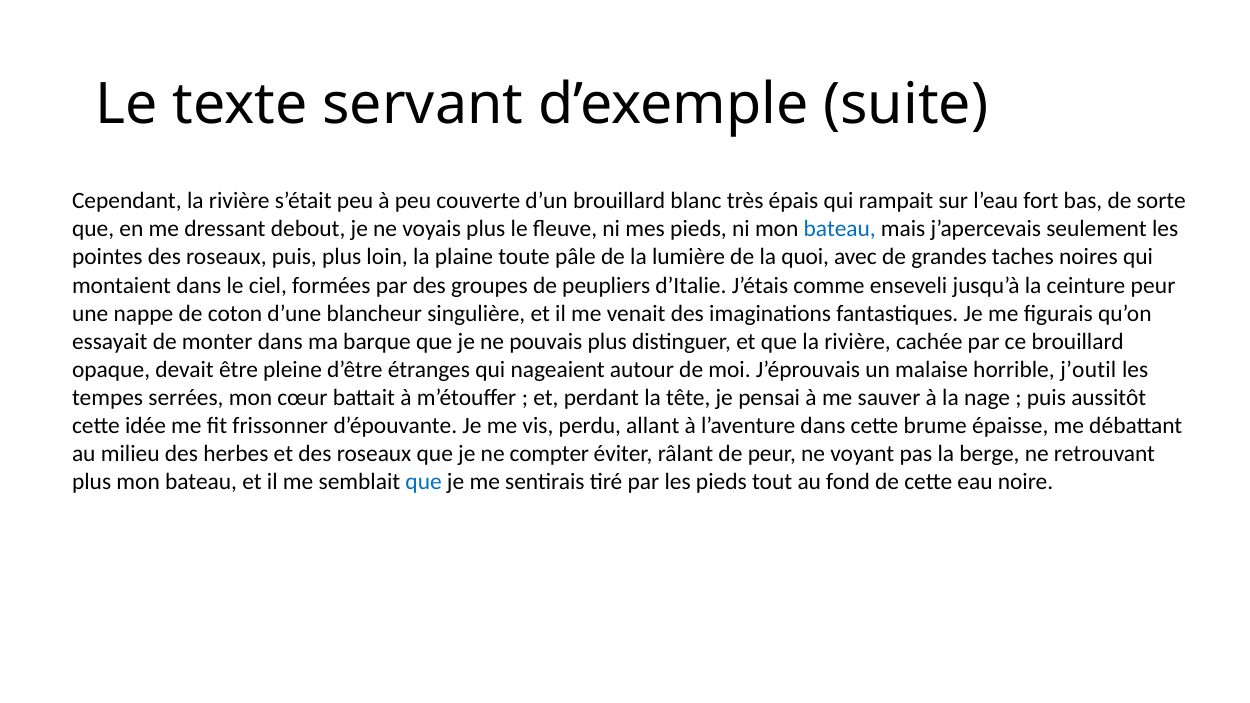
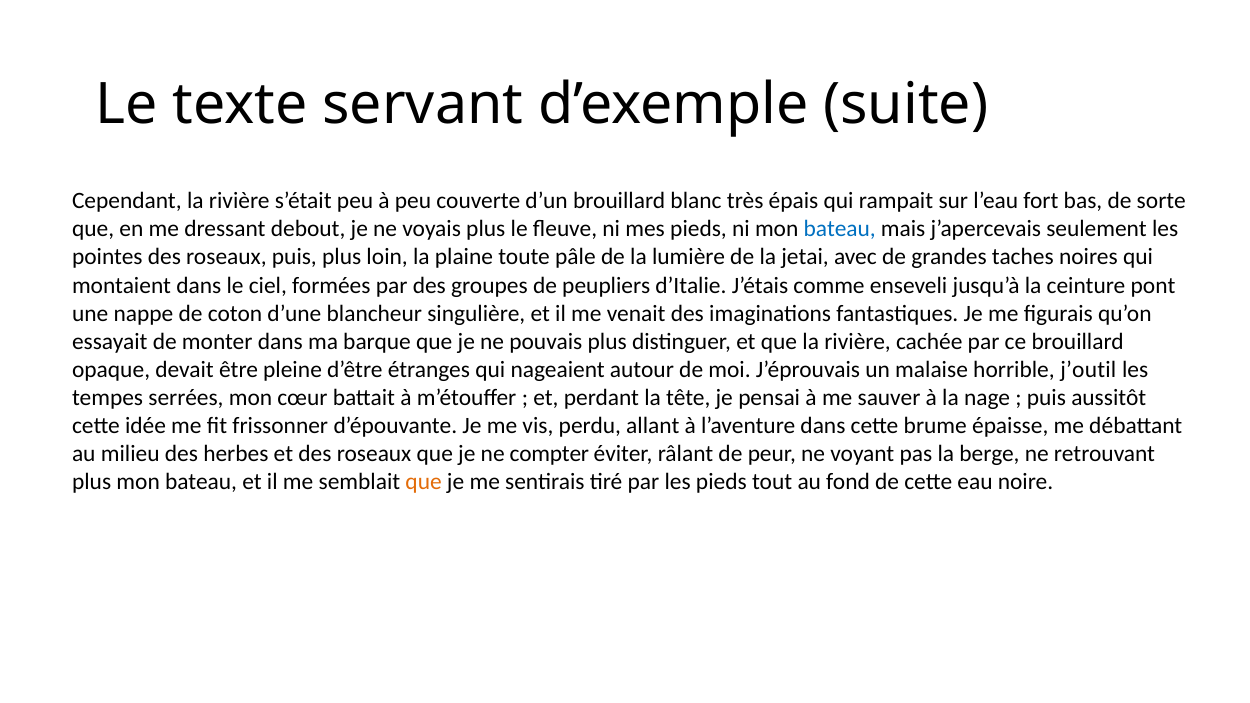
quoi: quoi -> jetai (805, 257)
ceinture peur: peur -> pont (1153, 285)
que colour: blue -> orange (424, 482)
